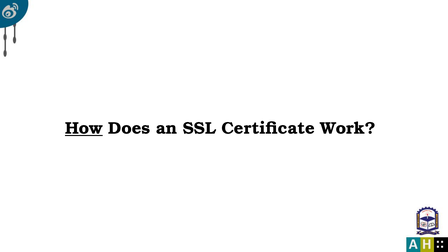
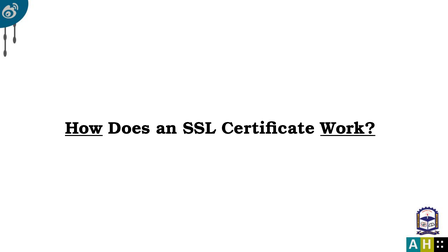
Work underline: none -> present (348, 128)
